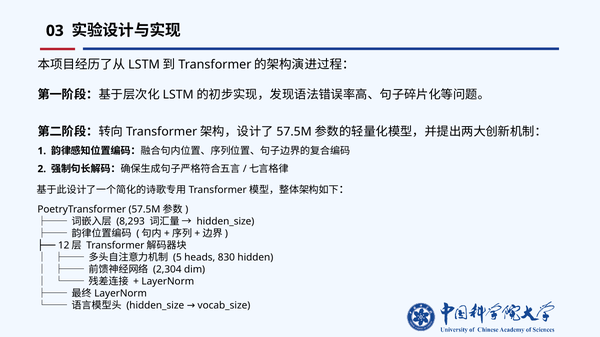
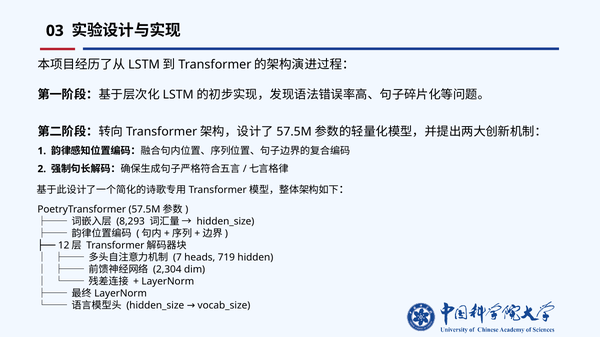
5: 5 -> 7 (177, 258)
830: 830 -> 719 (226, 258)
